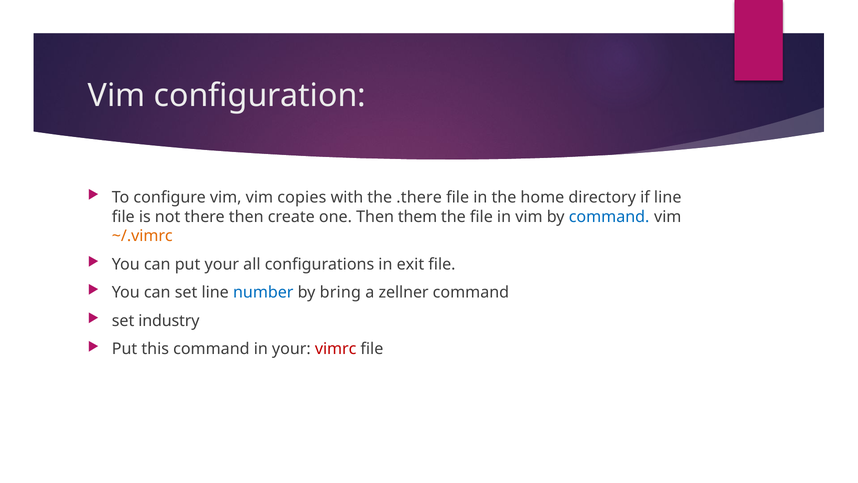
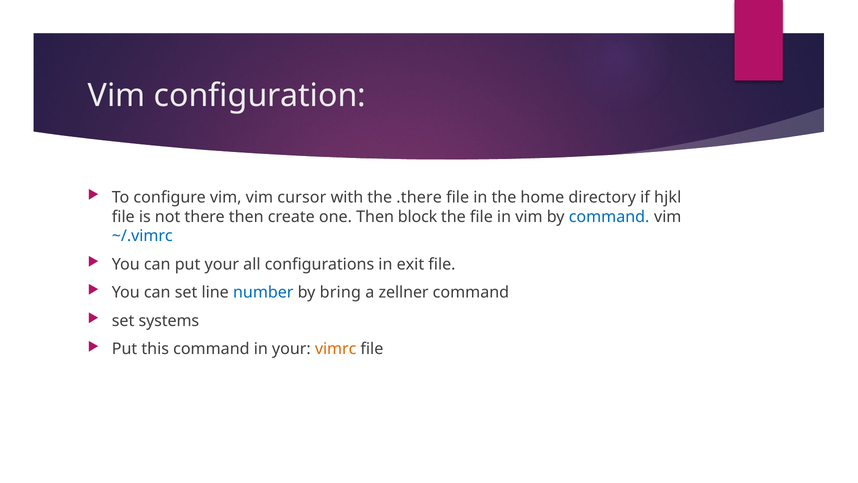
copies: copies -> cursor (302, 197)
if line: line -> hjkl (668, 197)
them: them -> block (418, 217)
~/.vimrc colour: orange -> blue (142, 236)
industry: industry -> systems (169, 321)
vimrc colour: red -> orange (336, 349)
